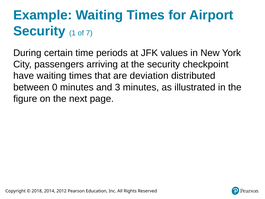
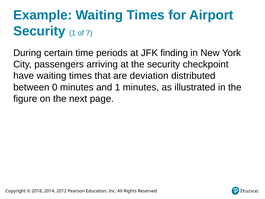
values: values -> finding (174, 53)
and 3: 3 -> 1 (118, 87)
